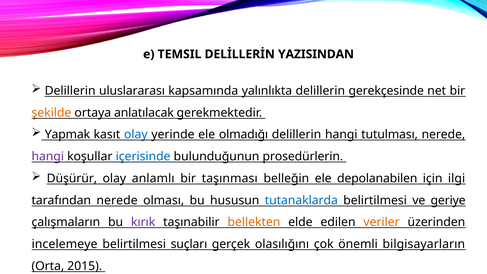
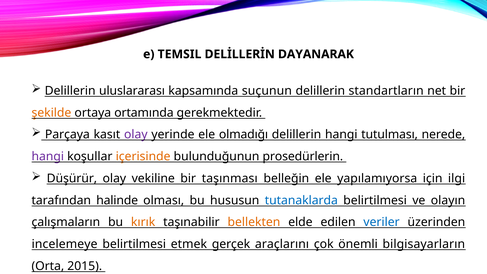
YAZISINDAN: YAZISINDAN -> DAYANARAK (316, 54)
yalınlıkta: yalınlıkta -> suçunun (267, 91)
gerekçesinde: gerekçesinde -> standartların (386, 91)
anlatılacak: anlatılacak -> ortamında (144, 113)
Yapmak: Yapmak -> Parçaya (67, 135)
olay colour: blue -> purple (136, 135)
içerisinde colour: blue -> orange (143, 156)
anlamlı: anlamlı -> vekiline (153, 178)
depolanabilen: depolanabilen -> yapılamıyorsa (377, 178)
tarafından nerede: nerede -> halinde (117, 200)
geriye: geriye -> olayın (448, 200)
kırık colour: purple -> orange (143, 222)
veriler colour: orange -> blue (382, 222)
suçları: suçları -> etmek (189, 244)
olasılığını: olasılığını -> araçlarını (282, 244)
